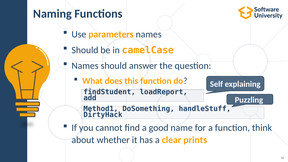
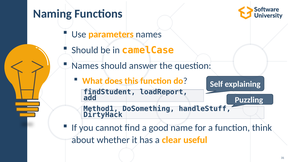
prints: prints -> useful (195, 140)
